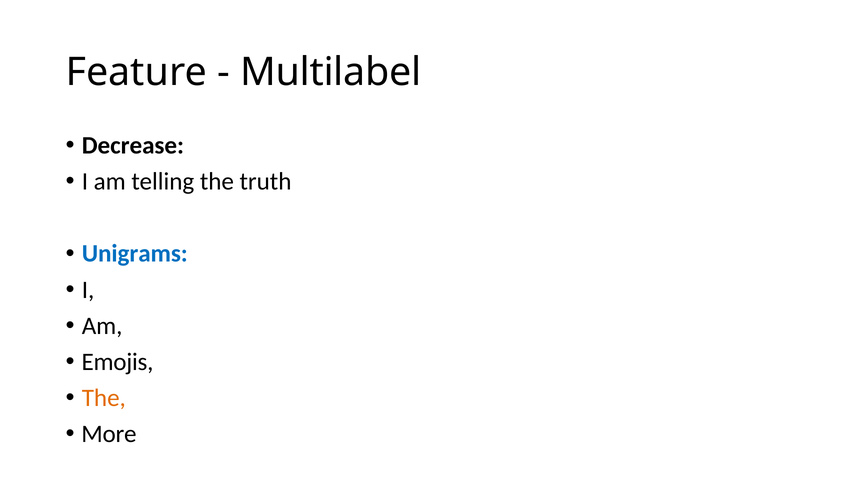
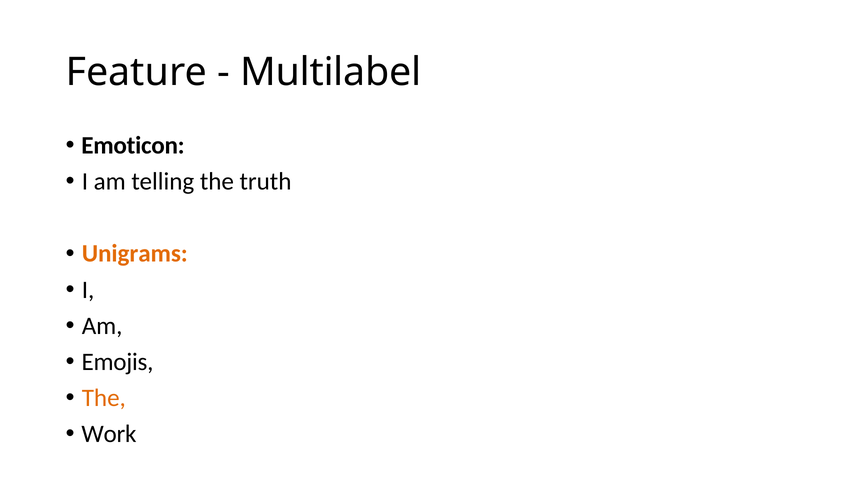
Decrease: Decrease -> Emoticon (133, 146)
Unigrams colour: blue -> orange (135, 254)
More: More -> Work (109, 434)
